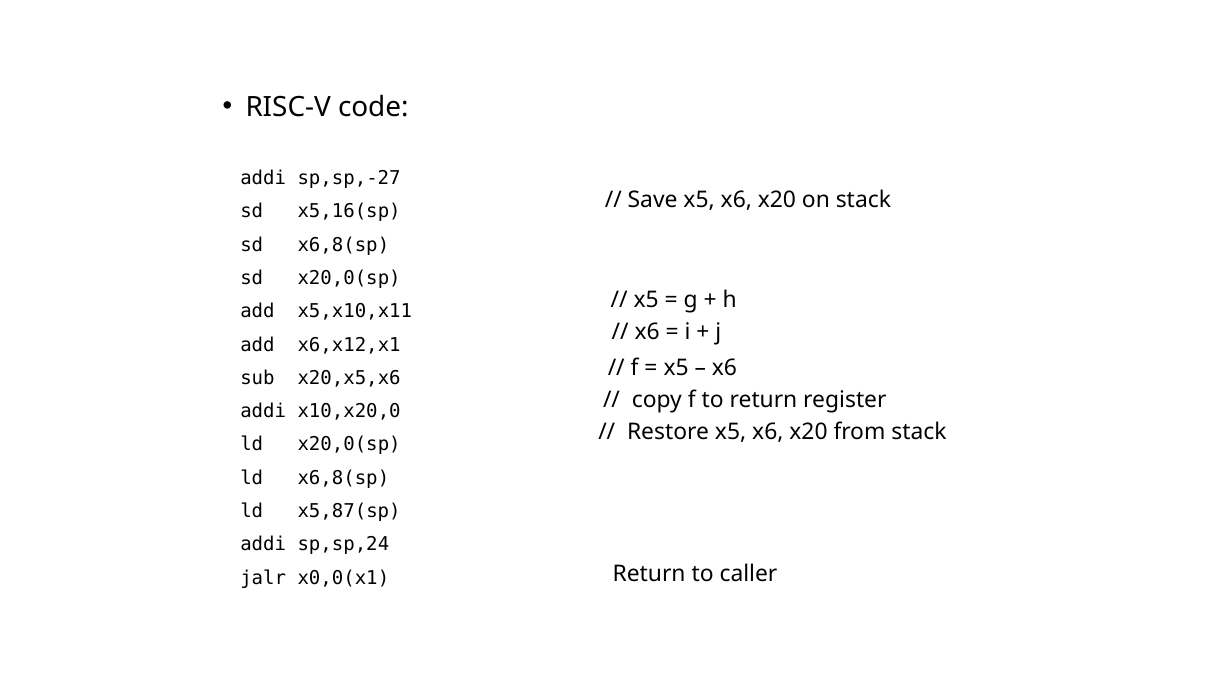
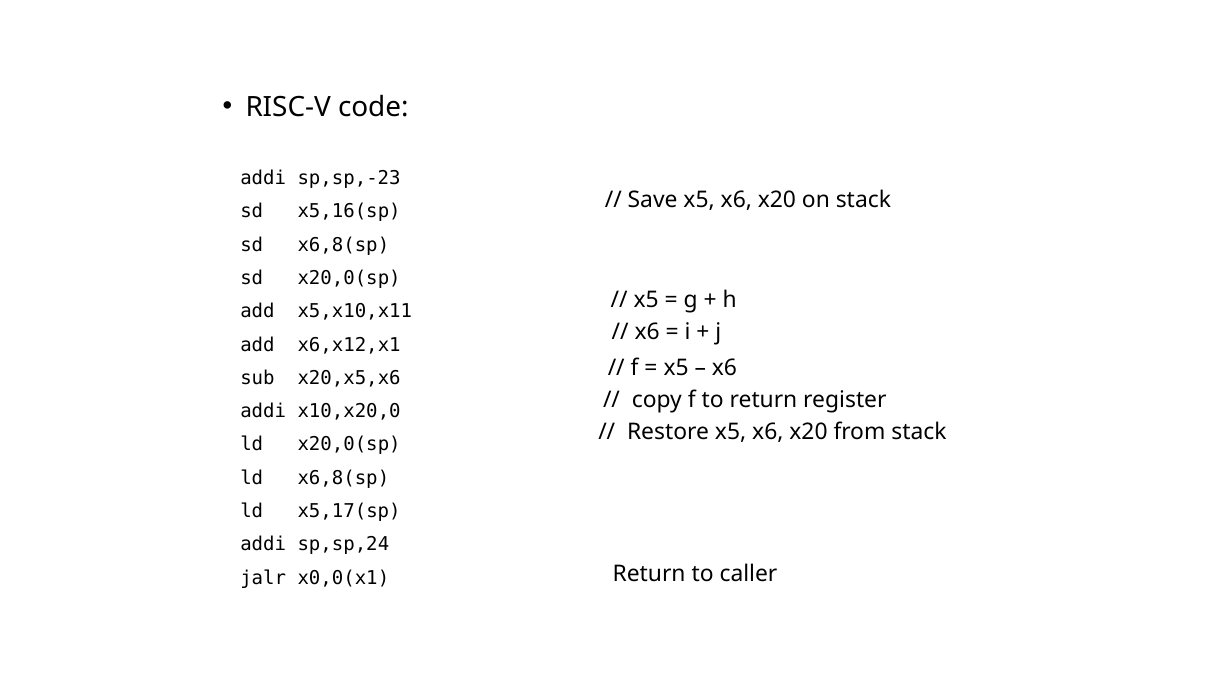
sp,sp,-27: sp,sp,-27 -> sp,sp,-23 (349, 178)
x5,87(sp: x5,87(sp -> x5,17(sp (349, 511)
